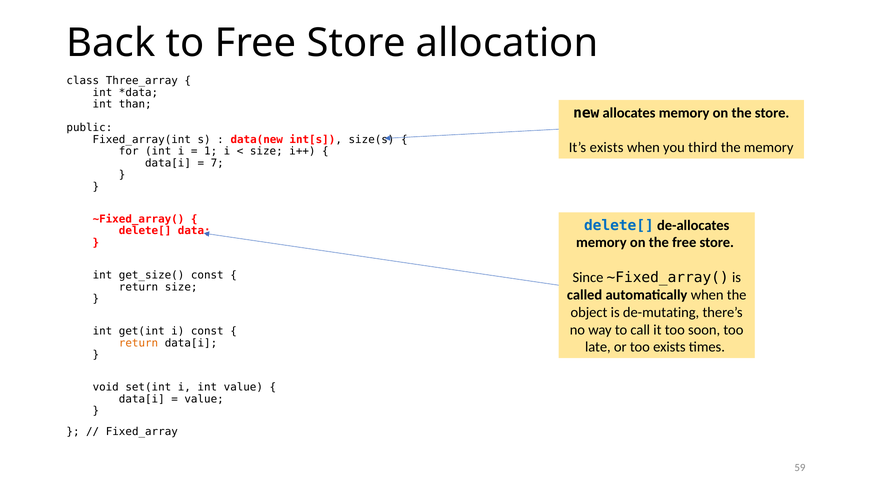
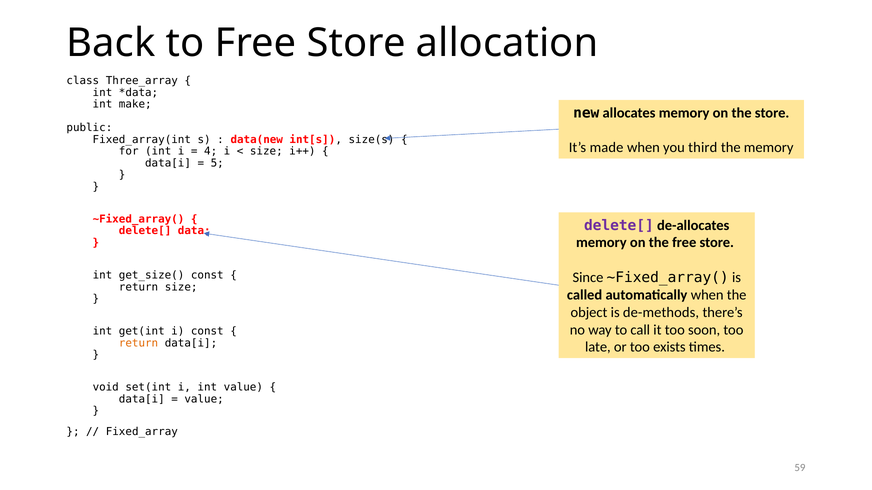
than: than -> make (135, 104)
It’s exists: exists -> made (607, 148)
1: 1 -> 4 (211, 151)
7: 7 -> 5 (217, 163)
delete[ colour: blue -> purple (619, 225)
de-mutating: de-mutating -> de-methods (661, 313)
